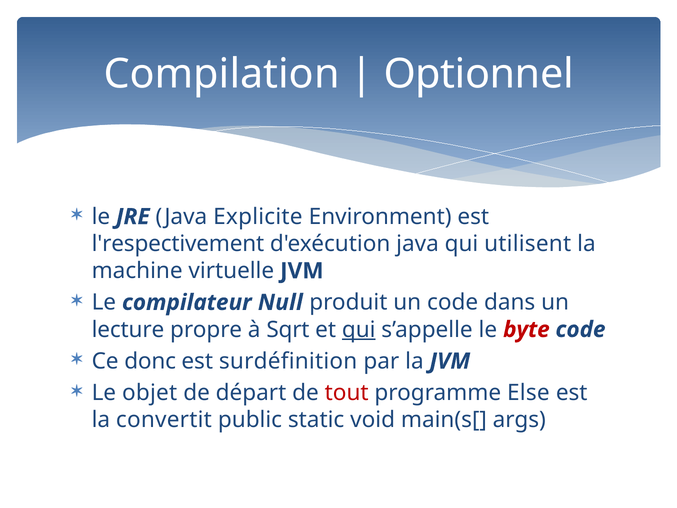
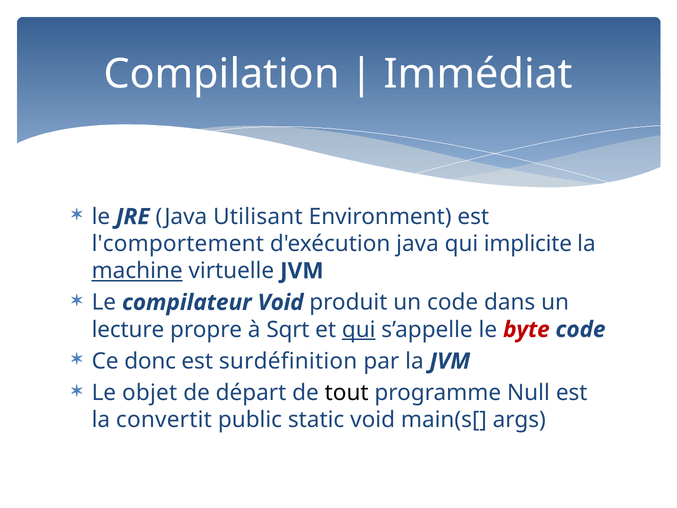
Optionnel: Optionnel -> Immédiat (478, 74)
Explicite: Explicite -> Utilisant (258, 217)
l'respectivement: l'respectivement -> l'comportement (178, 244)
utilisent: utilisent -> implicite (528, 244)
machine underline: none -> present (137, 271)
compilateur Null: Null -> Void (281, 302)
tout colour: red -> black (347, 393)
Else: Else -> Null (528, 393)
